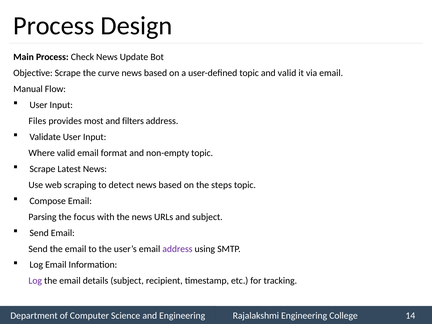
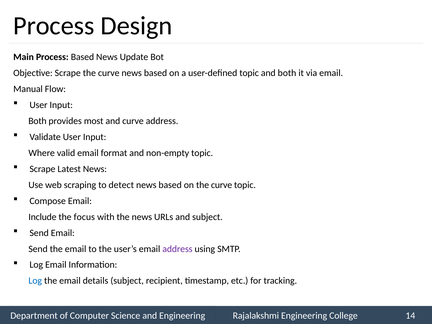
Process Check: Check -> Based (82, 57)
and valid: valid -> both (287, 73)
Files: Files -> Both (37, 121)
and filters: filters -> curve (133, 121)
on the steps: steps -> curve (222, 185)
Parsing: Parsing -> Include (42, 217)
Log colour: purple -> blue (35, 281)
